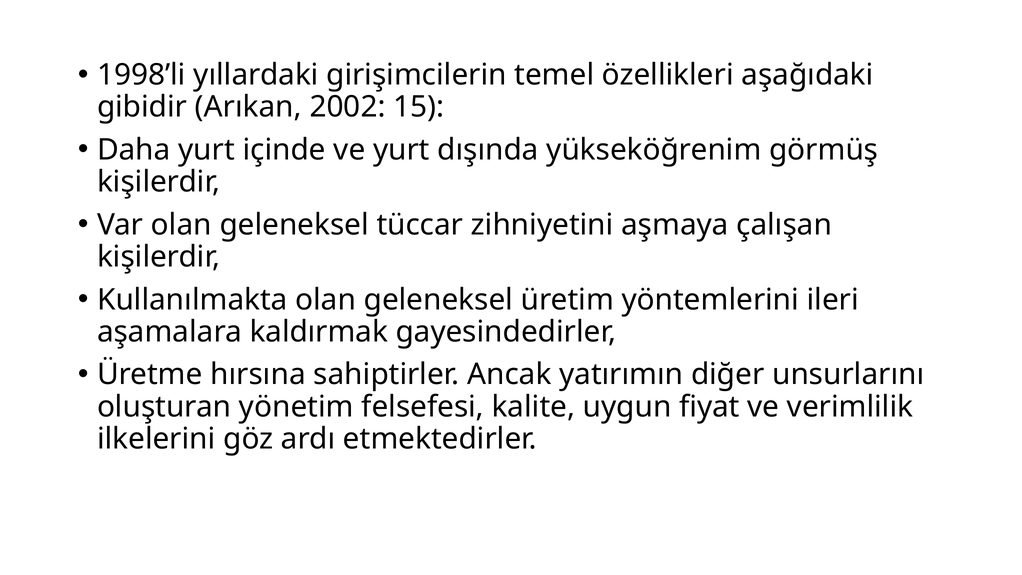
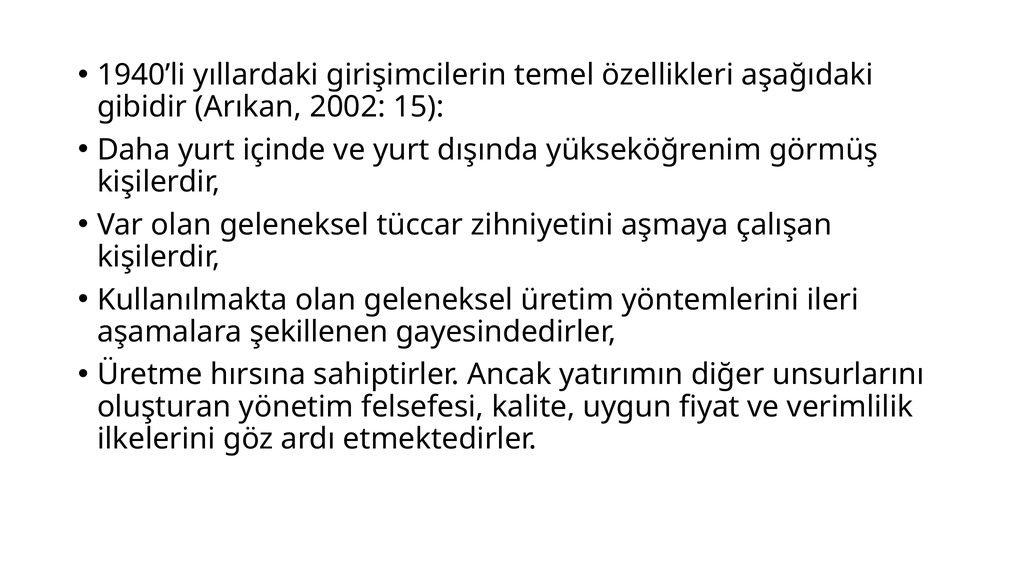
1998’li: 1998’li -> 1940’li (141, 75)
kaldırmak: kaldırmak -> şekillenen (319, 332)
